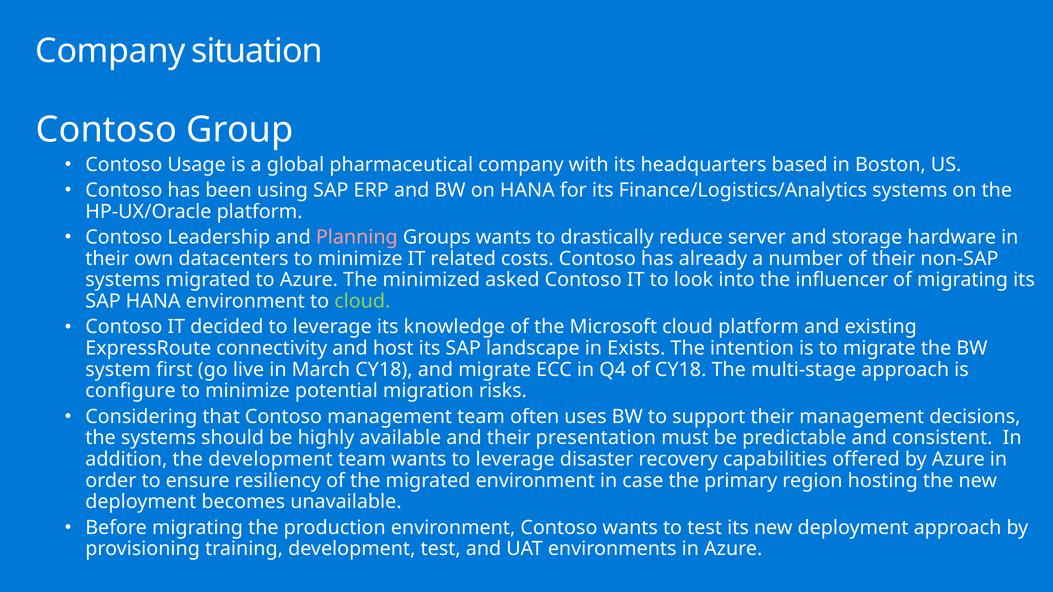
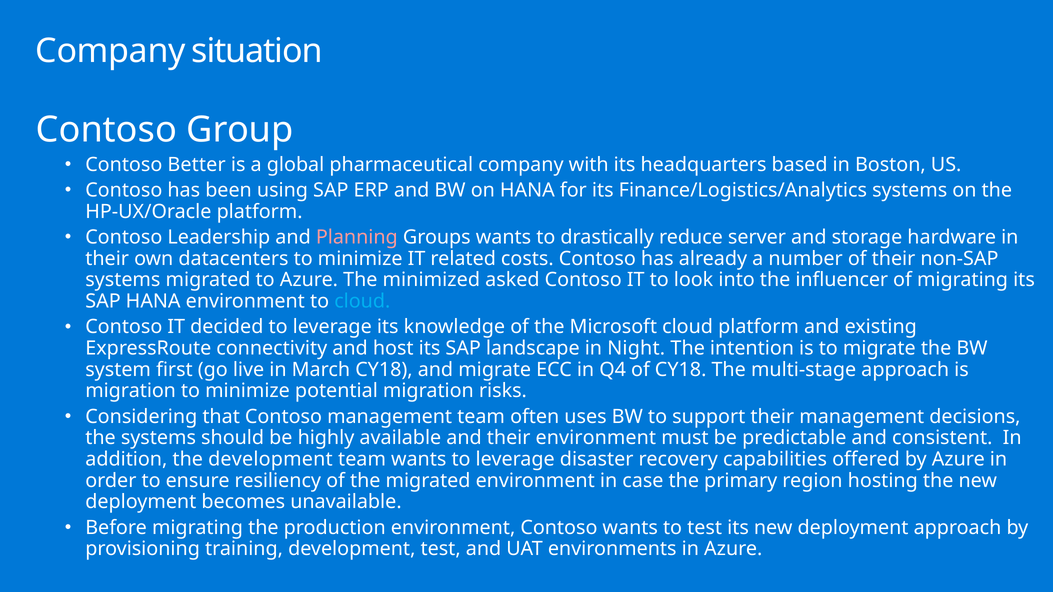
Usage: Usage -> Better (197, 165)
cloud colour: light green -> light blue (362, 301)
Exists: Exists -> Night (636, 348)
configure: configure -> migration (131, 391)
their presentation: presentation -> environment (596, 438)
